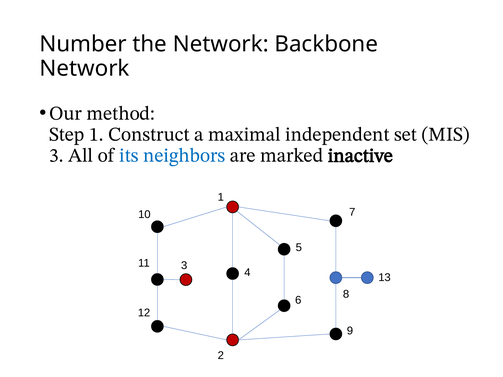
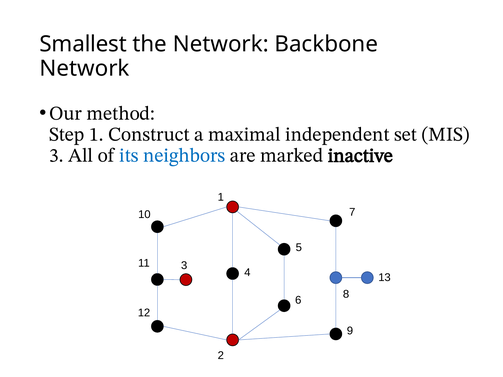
Number: Number -> Smallest (83, 44)
